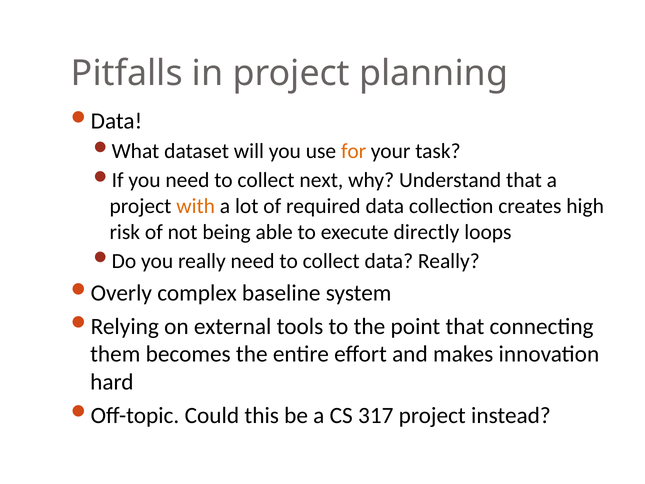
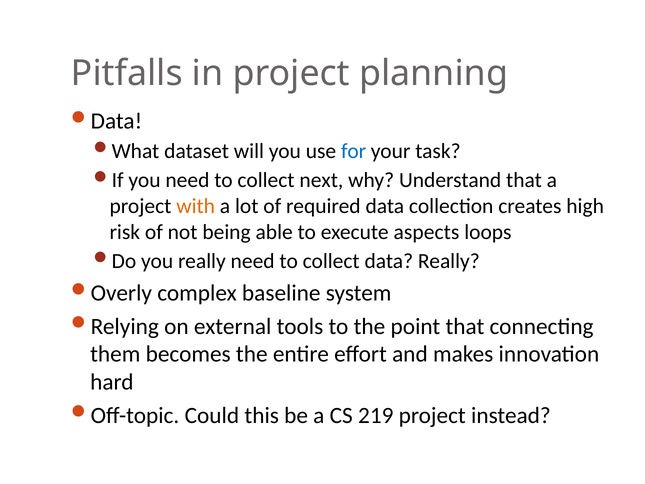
for colour: orange -> blue (354, 151)
directly: directly -> aspects (426, 232)
317: 317 -> 219 (376, 415)
